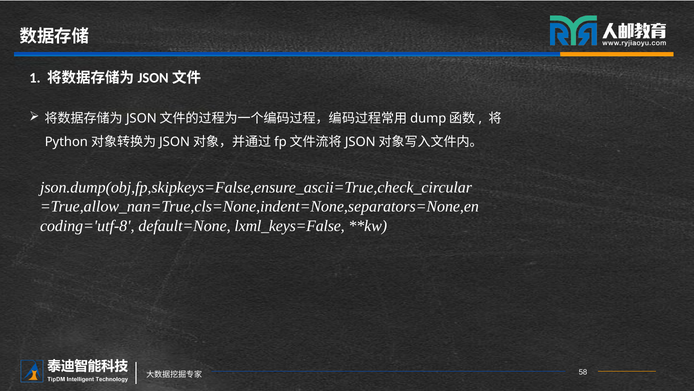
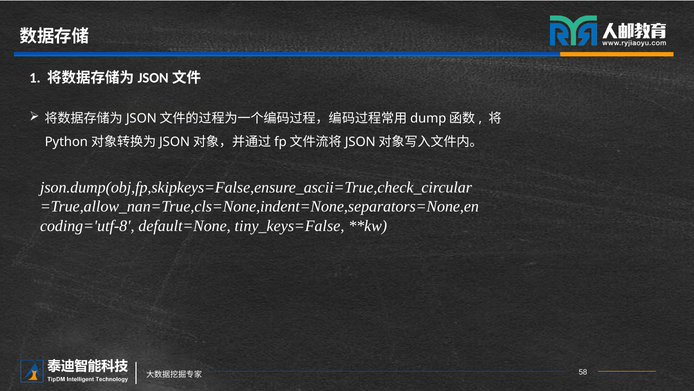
lxml_keys=False: lxml_keys=False -> tiny_keys=False (289, 225)
